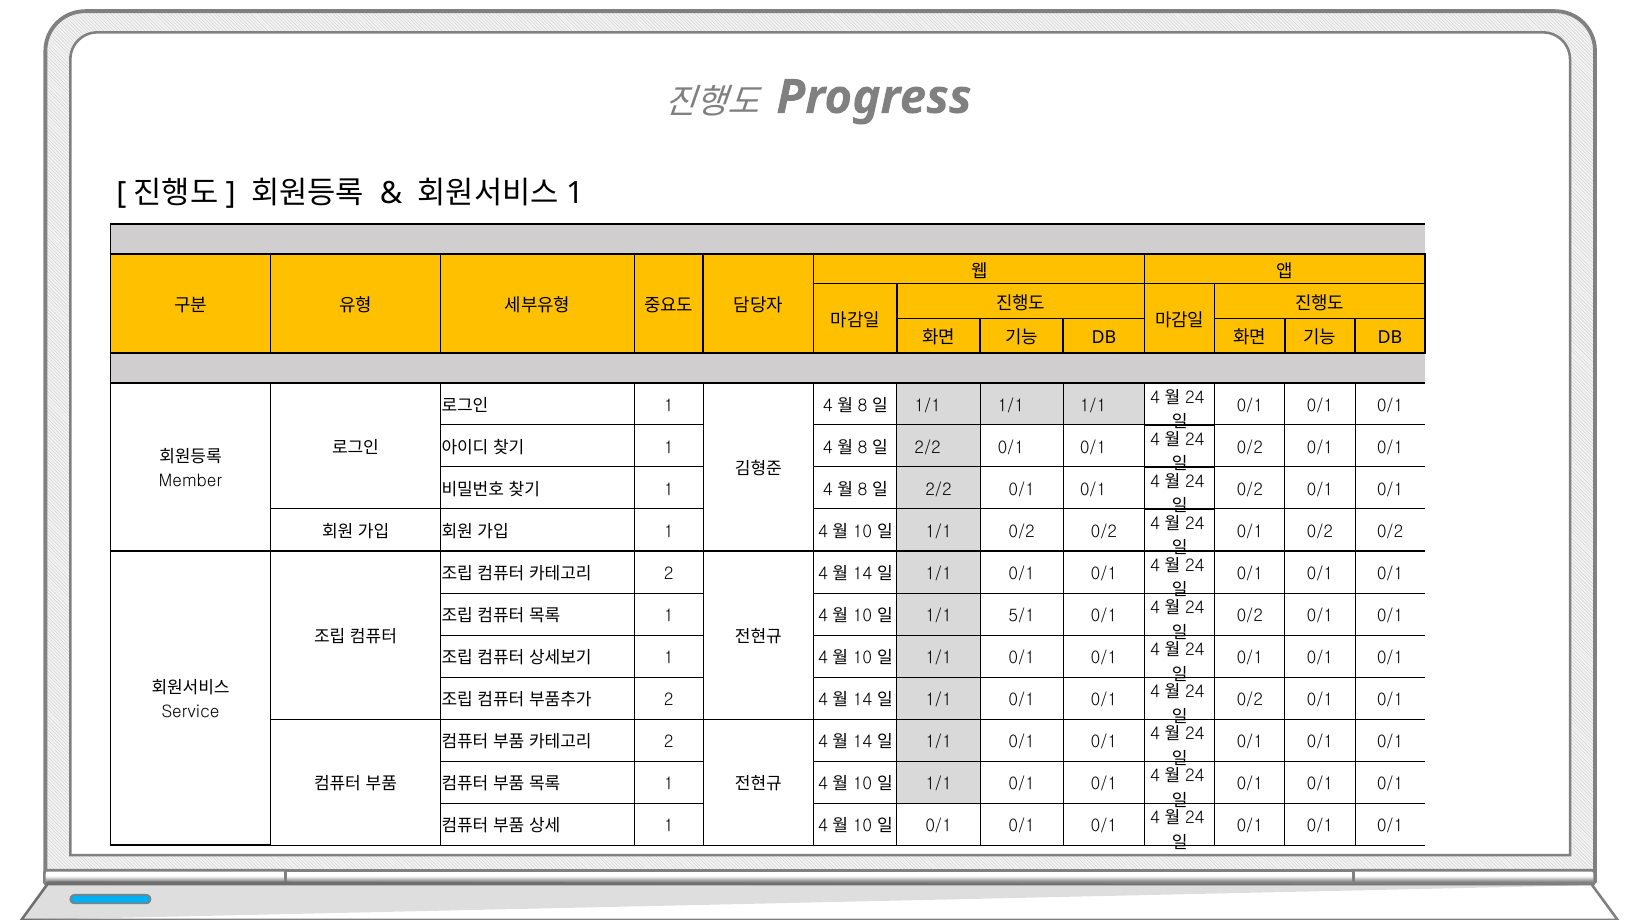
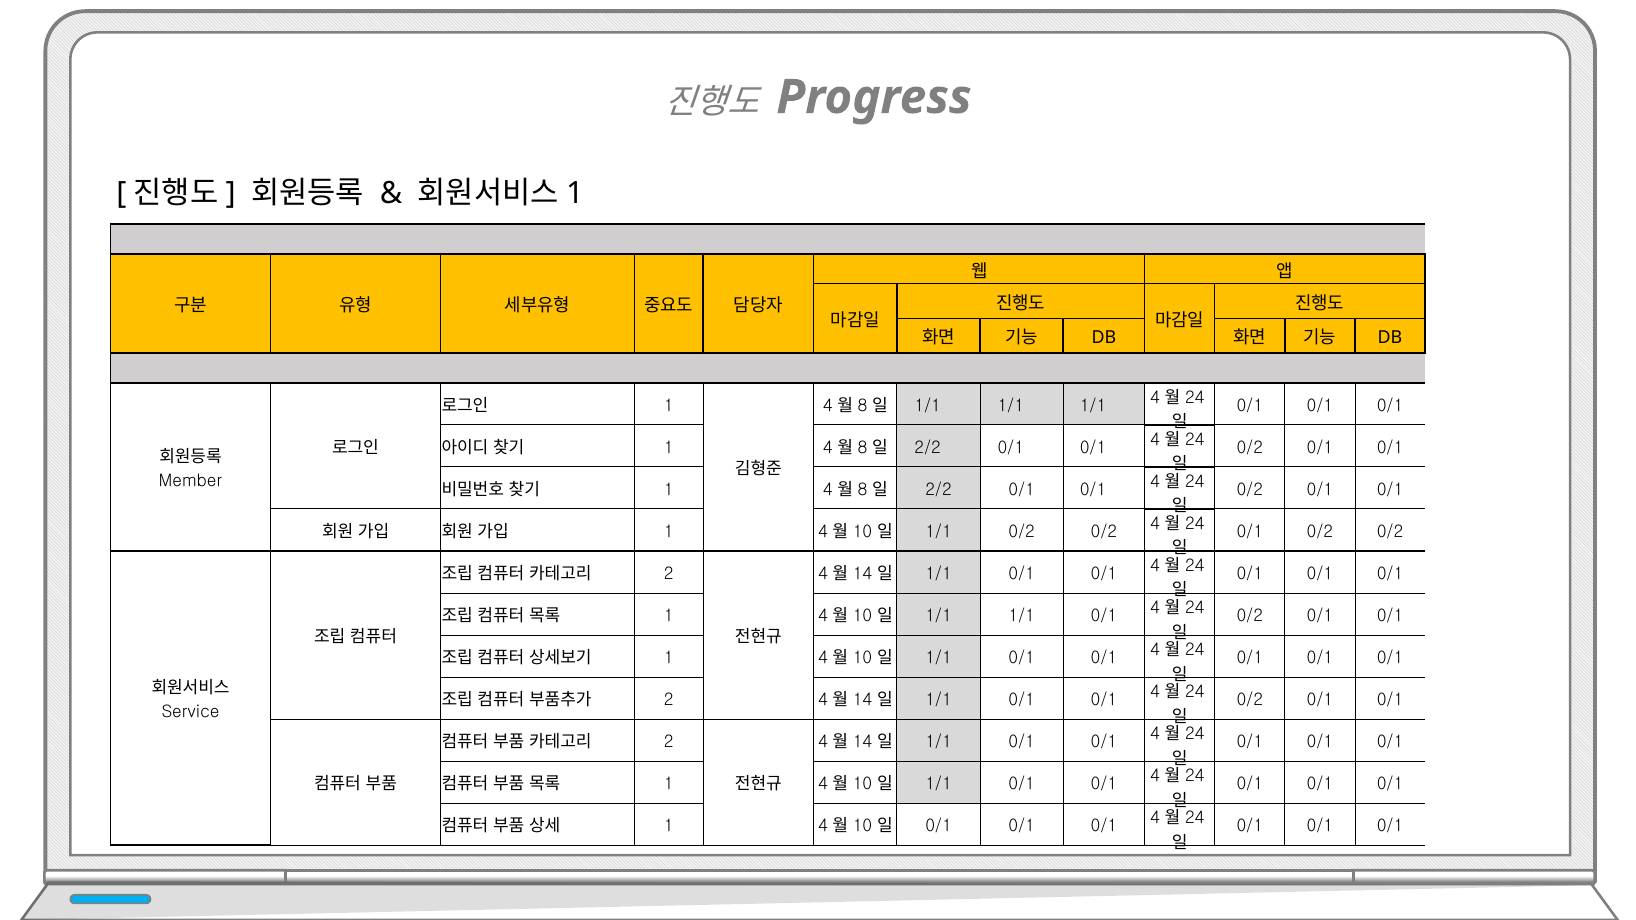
5/1: 5/1 -> 1/1 (1022, 616)
